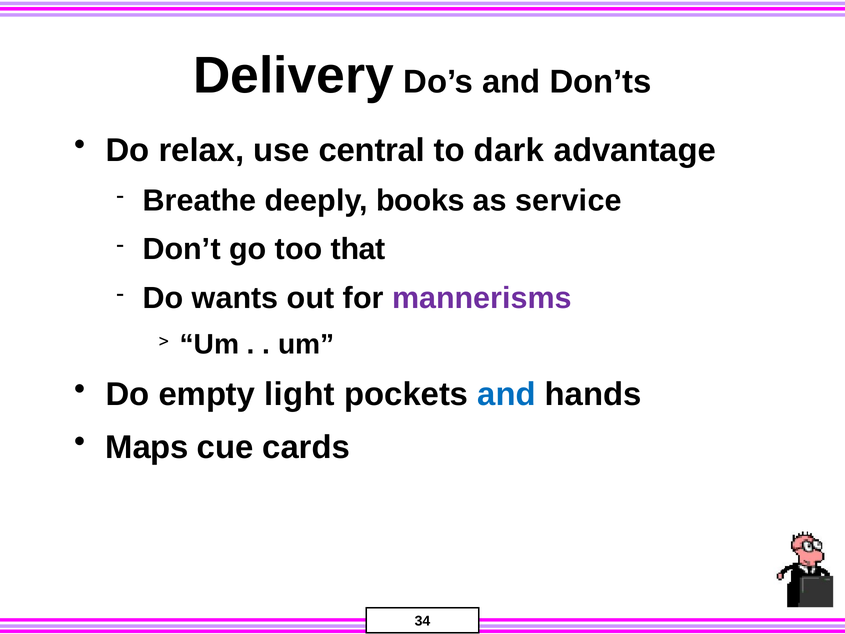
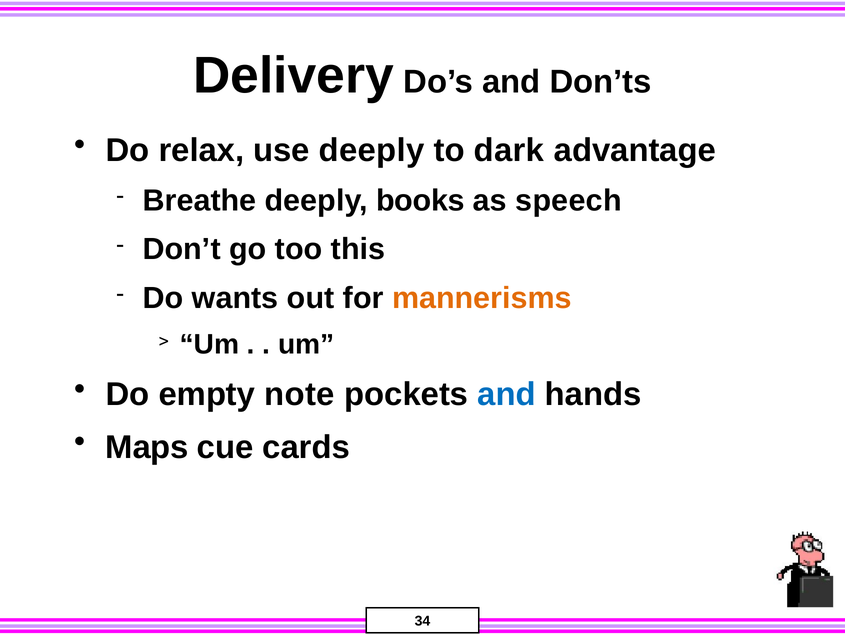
use central: central -> deeply (372, 150)
service: service -> speech (569, 200)
that: that -> this (358, 249)
mannerisms colour: purple -> orange (482, 298)
light: light -> note (300, 394)
